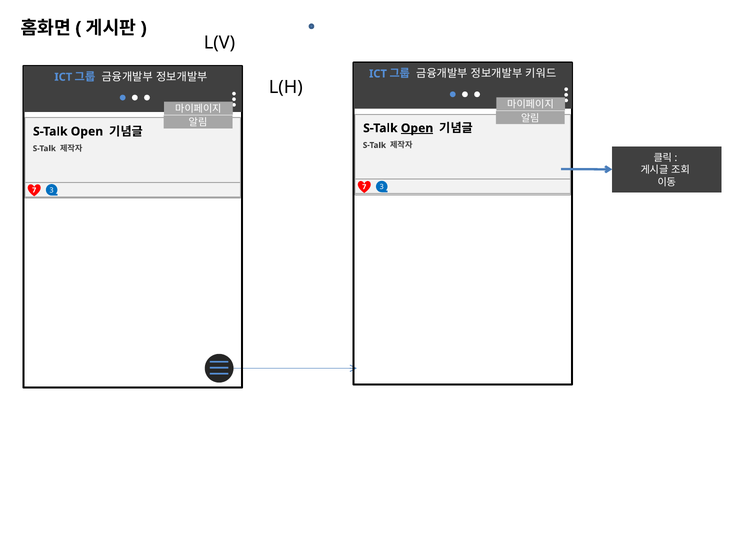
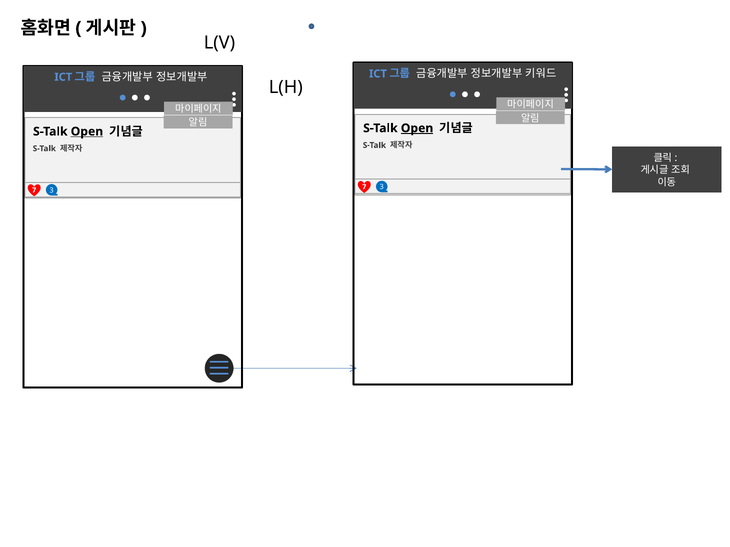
Open underline: none -> present (87, 132)
